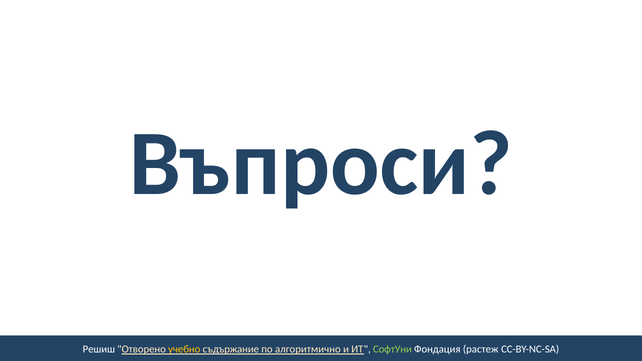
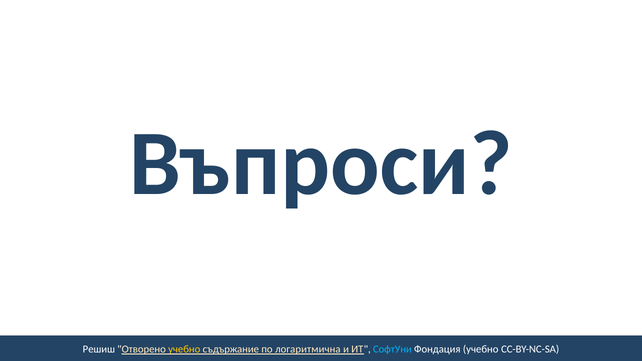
алгоритмично: алгоритмично -> логаритмична (308, 349)
СофтУни colour: light green -> light blue (392, 349)
Фондация растеж: растеж -> учебно (481, 349)
